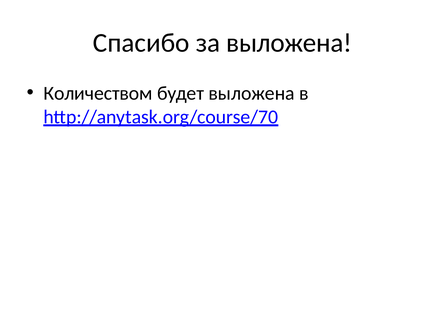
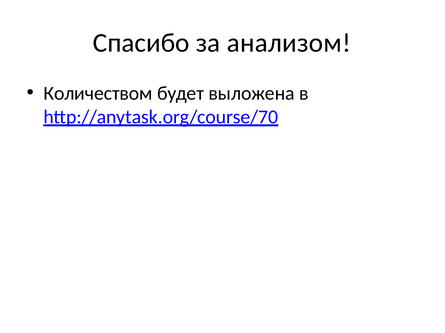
за выложена: выложена -> анализом (289, 43)
